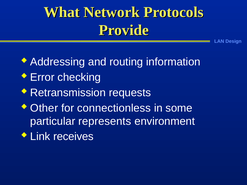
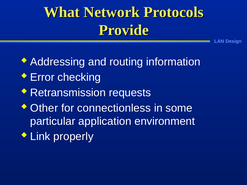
represents: represents -> application (105, 121)
receives: receives -> properly (73, 137)
